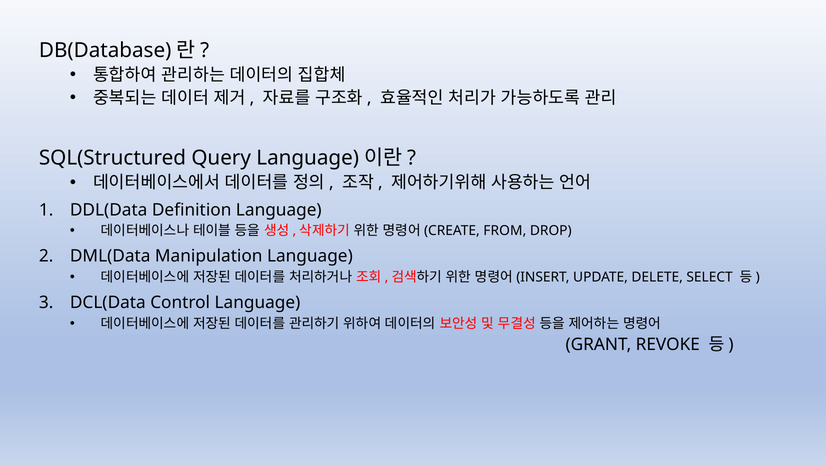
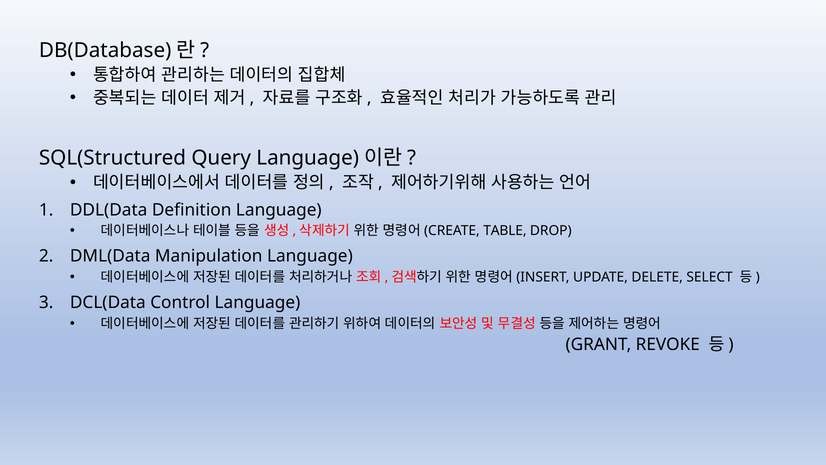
FROM: FROM -> TABLE (505, 231)
